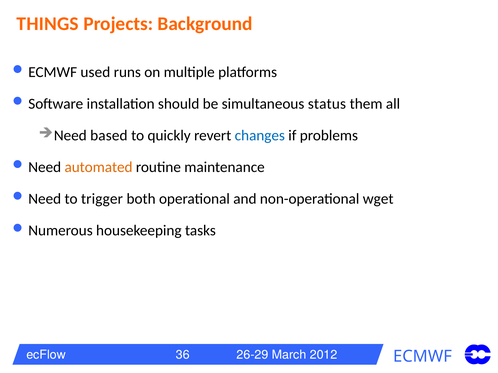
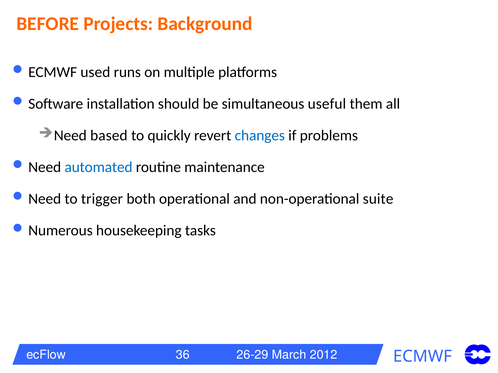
THINGS: THINGS -> BEFORE (48, 24)
status: status -> useful (327, 104)
automated colour: orange -> blue (99, 167)
wget: wget -> suite (378, 199)
